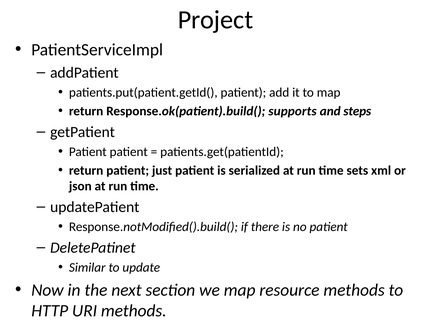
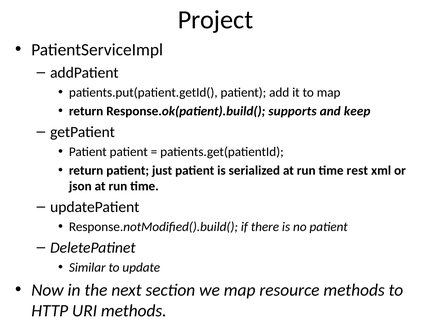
steps: steps -> keep (357, 111)
sets: sets -> rest (357, 171)
